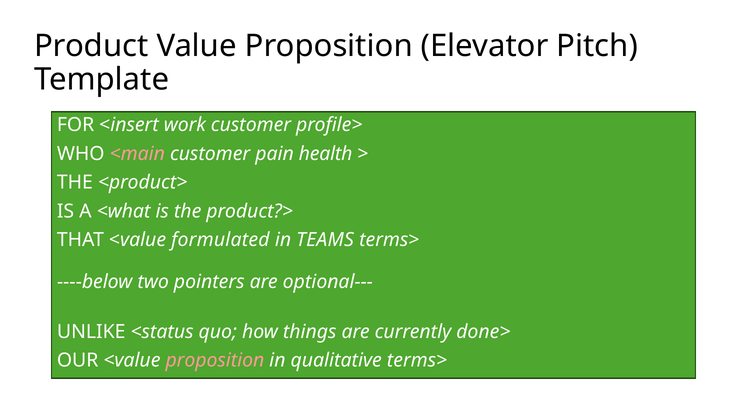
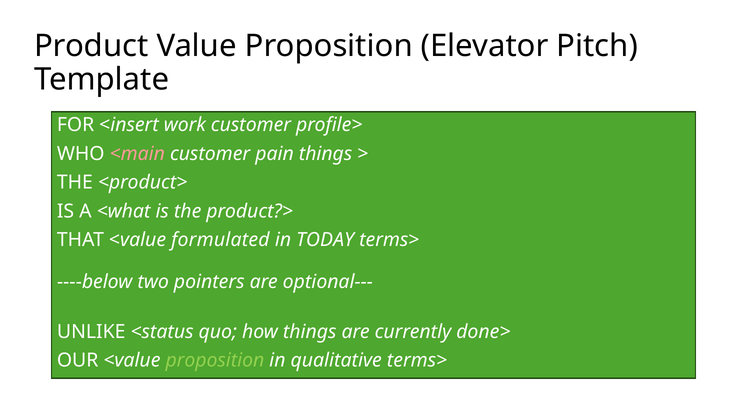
pain health: health -> things (326, 154)
TEAMS: TEAMS -> TODAY (325, 240)
proposition colour: pink -> light green (215, 361)
